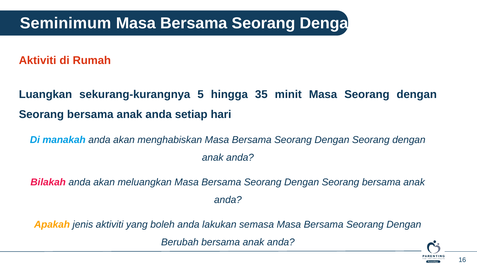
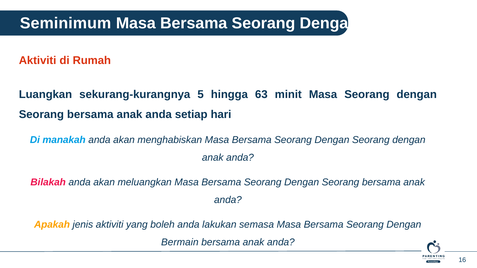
35: 35 -> 63 (261, 94)
Berubah: Berubah -> Bermain (180, 243)
